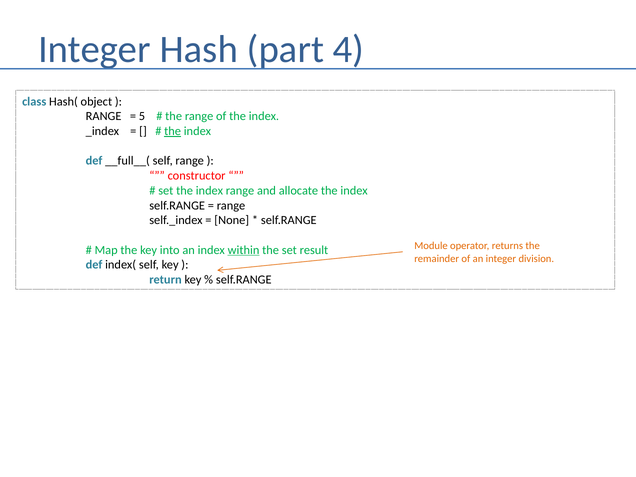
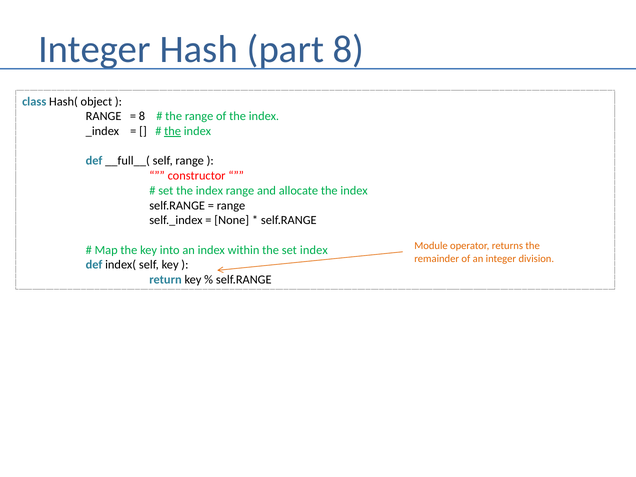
part 4: 4 -> 8 (349, 49)
5: 5 -> 8 (142, 116)
within underline: present -> none (244, 250)
set result: result -> index (314, 250)
